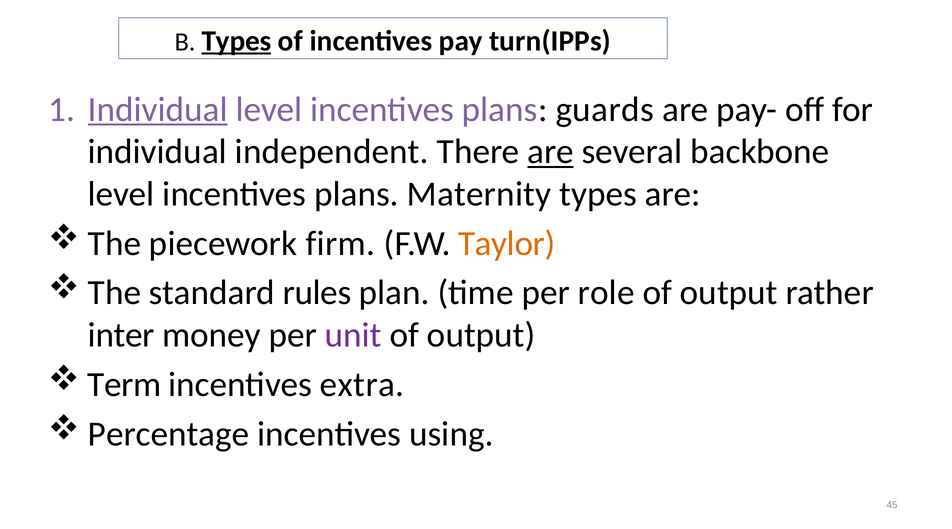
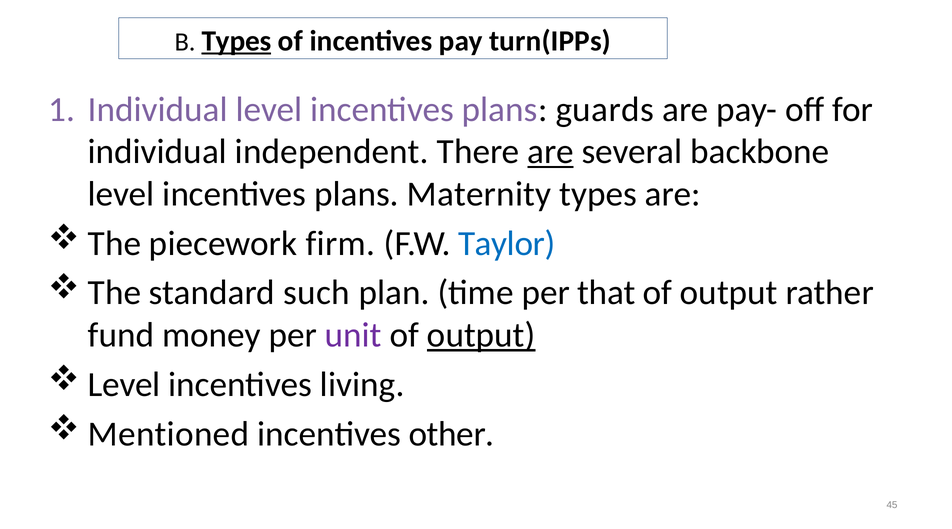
Individual underline: present -> none (158, 109)
Taylor colour: orange -> blue (507, 243)
rules: rules -> such (317, 293)
role: role -> that (606, 293)
inter: inter -> fund (121, 335)
output underline: none -> present (481, 335)
Term: Term -> Level (124, 384)
extra: extra -> living (362, 384)
Percentage: Percentage -> Mentioned (168, 434)
using: using -> other (451, 434)
